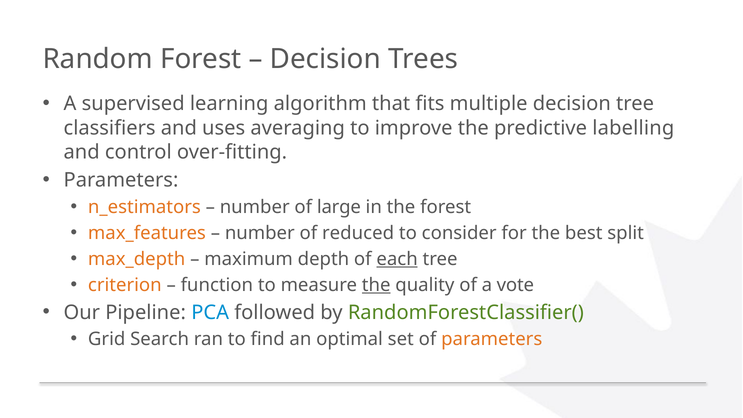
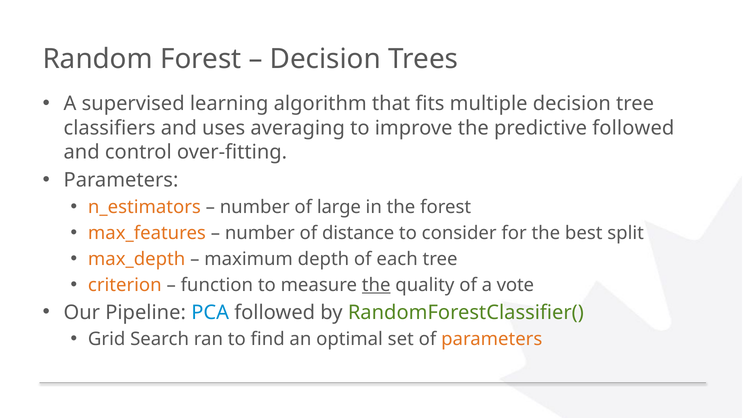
predictive labelling: labelling -> followed (633, 128)
reduced: reduced -> distance (358, 233)
each underline: present -> none (397, 259)
